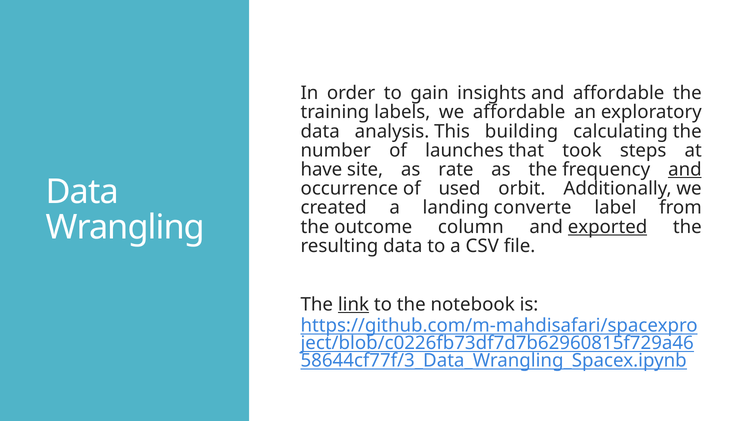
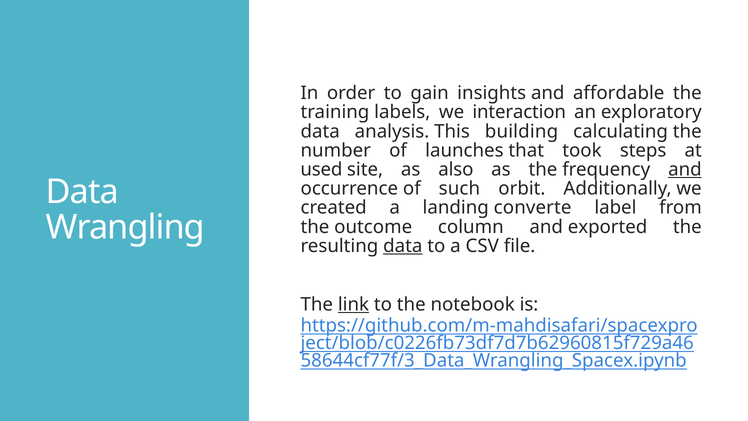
we affordable: affordable -> interaction (519, 112)
have: have -> used (321, 170)
rate: rate -> also (456, 170)
used: used -> such (459, 189)
exported underline: present -> none (608, 227)
data underline: none -> present (403, 246)
